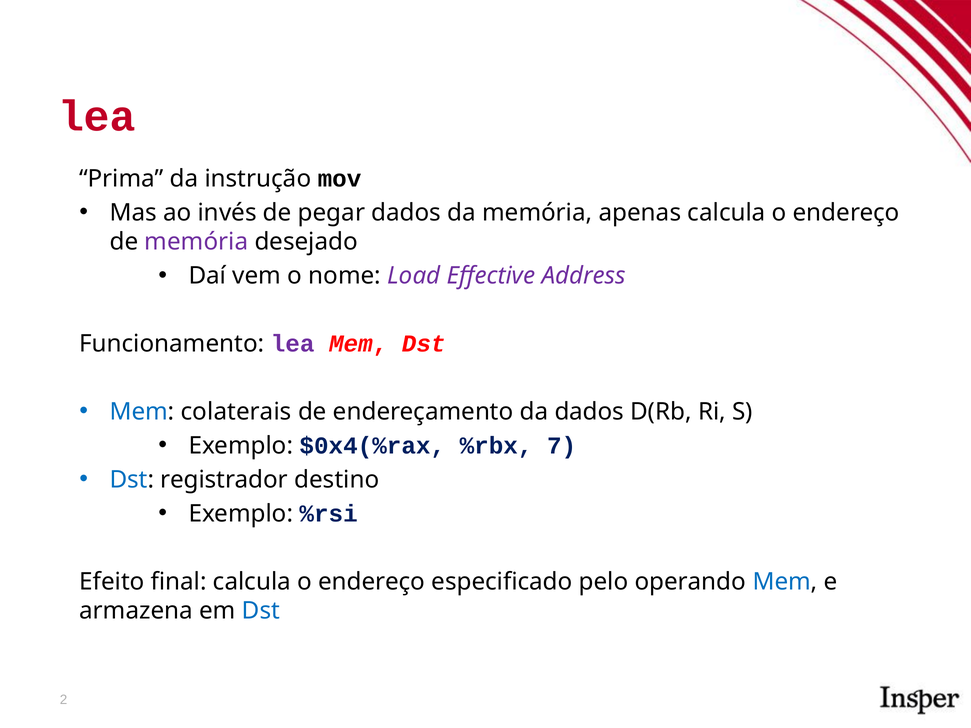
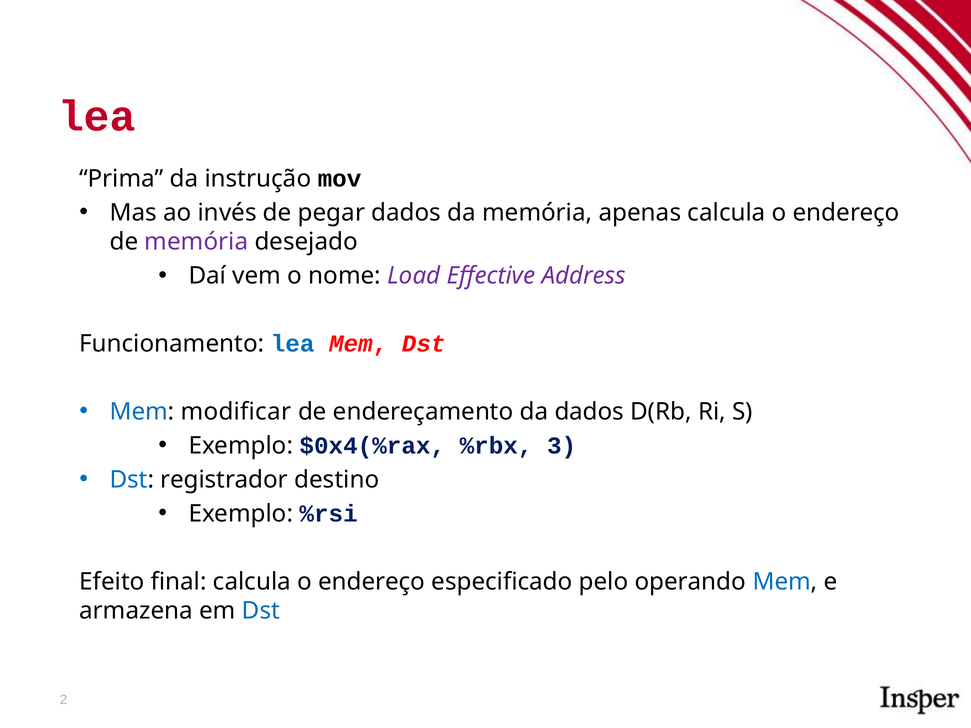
lea colour: purple -> blue (293, 344)
colaterais: colaterais -> modificar (236, 412)
7: 7 -> 3 (562, 446)
